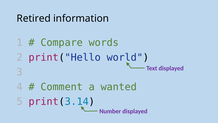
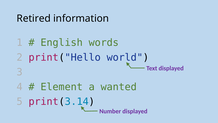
Compare: Compare -> English (62, 42)
Comment: Comment -> Element (62, 87)
